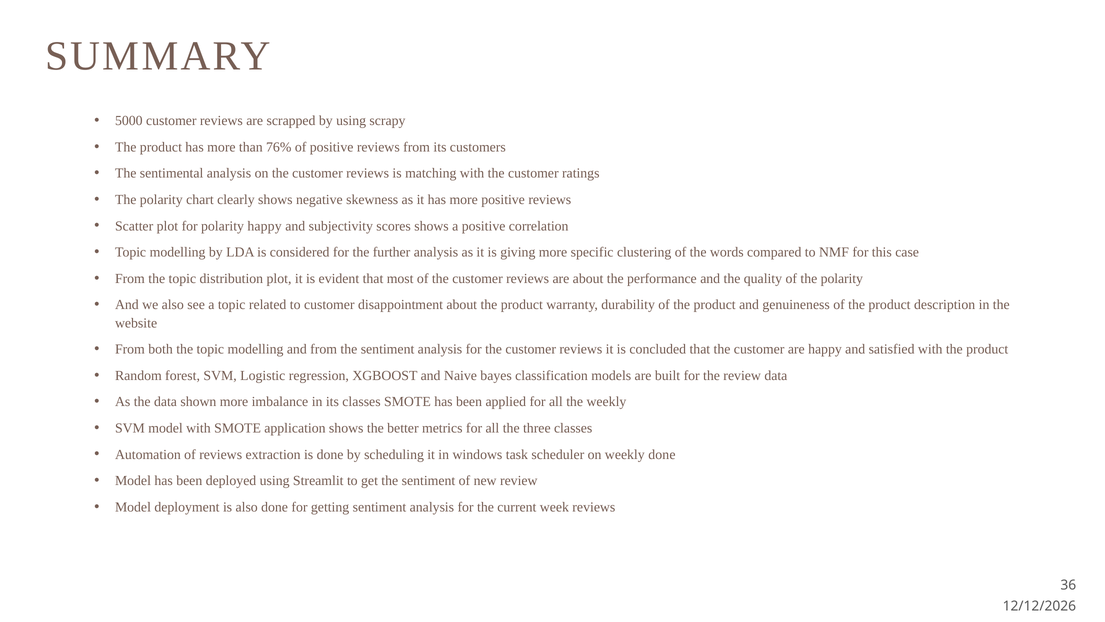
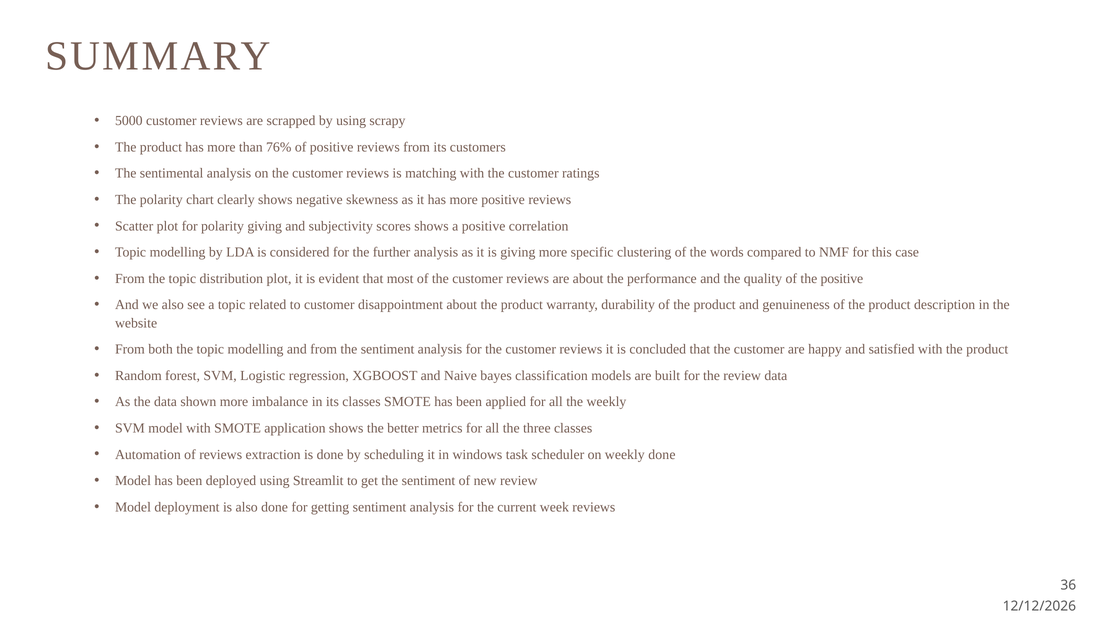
polarity happy: happy -> giving (265, 226)
of the polarity: polarity -> positive (842, 278)
